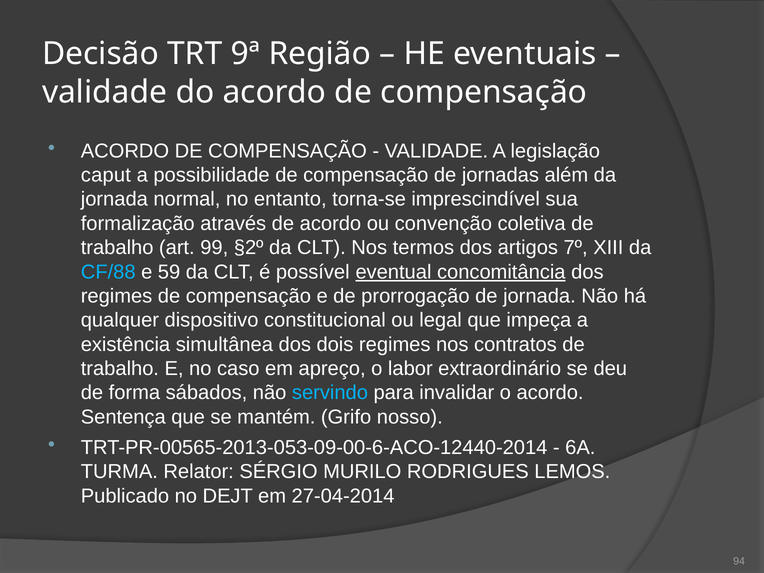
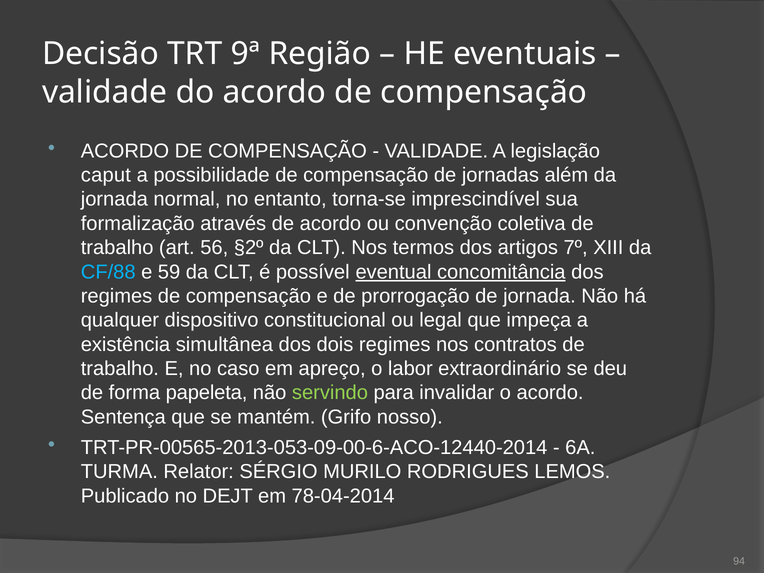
99: 99 -> 56 (214, 248)
sábados: sábados -> papeleta (207, 393)
servindo colour: light blue -> light green (330, 393)
27-04-2014: 27-04-2014 -> 78-04-2014 (343, 496)
